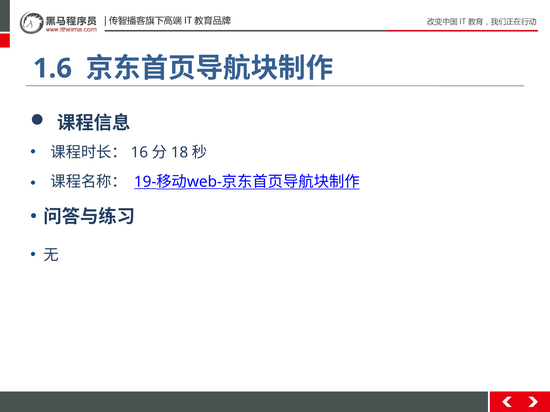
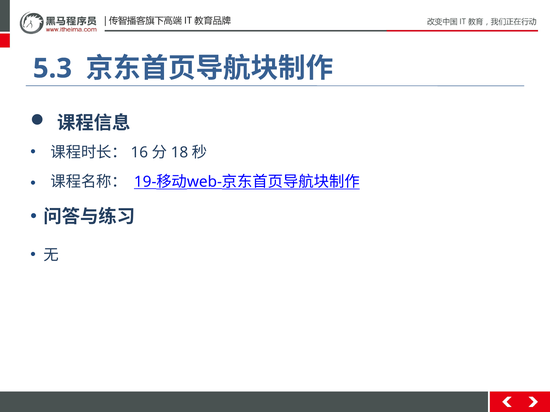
1.6: 1.6 -> 5.3 (52, 69)
